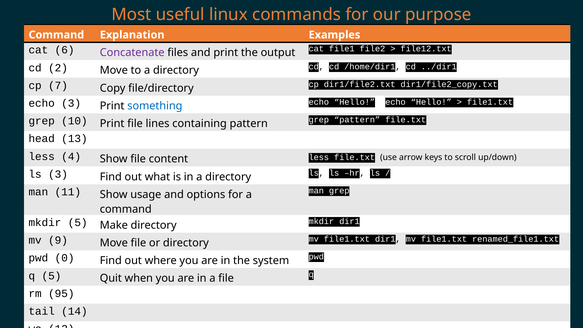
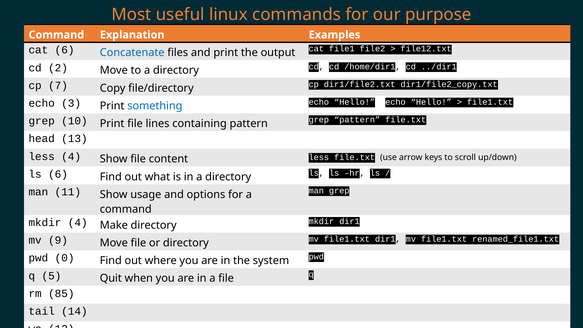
Concatenate colour: purple -> blue (132, 53)
ls 3: 3 -> 6 (58, 174)
mkdir 5: 5 -> 4 (78, 223)
95: 95 -> 85 (61, 293)
